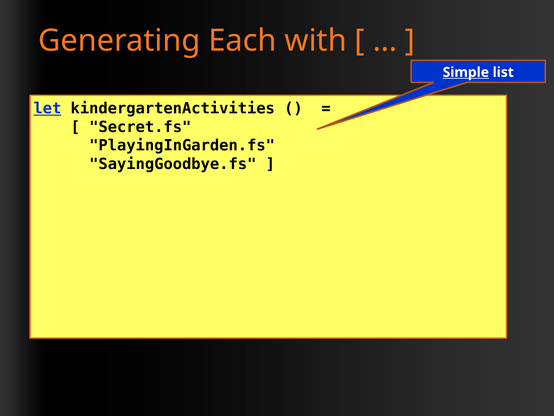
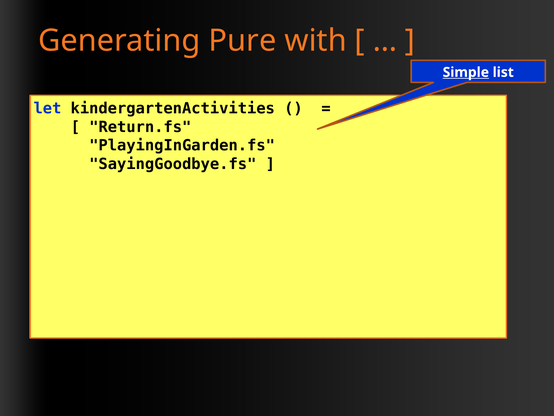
Each: Each -> Pure (242, 41)
let underline: present -> none (47, 108)
Secret.fs: Secret.fs -> Return.fs (140, 127)
